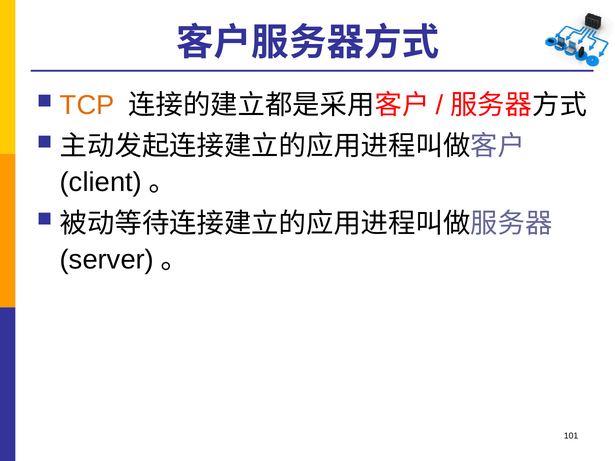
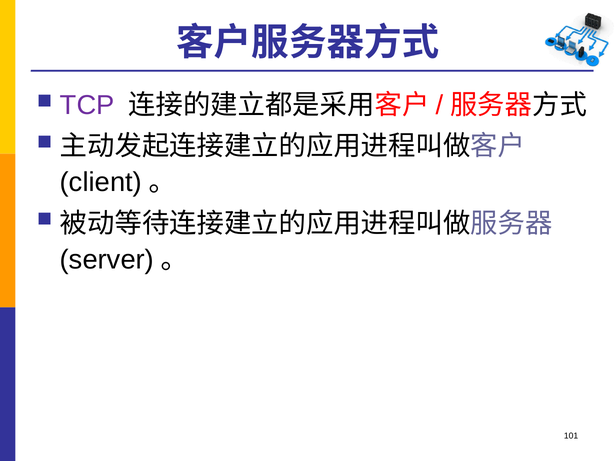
TCP colour: orange -> purple (87, 105)
